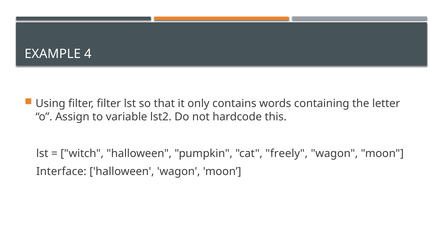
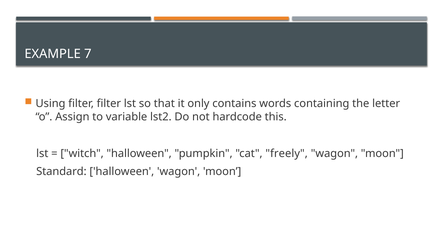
4: 4 -> 7 (88, 54)
Interface: Interface -> Standard (61, 172)
